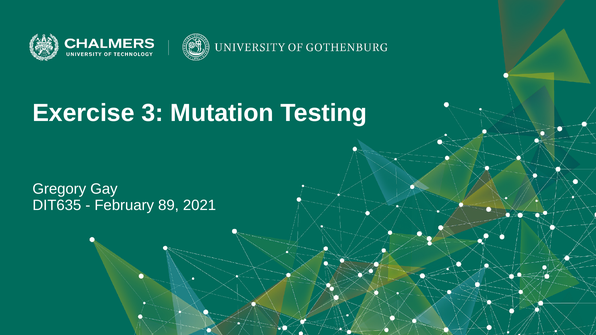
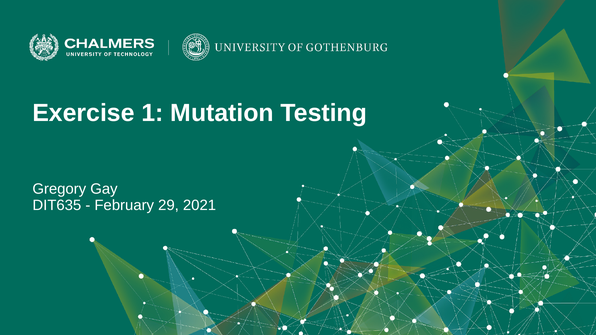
3: 3 -> 1 (152, 113)
89: 89 -> 29 (168, 205)
